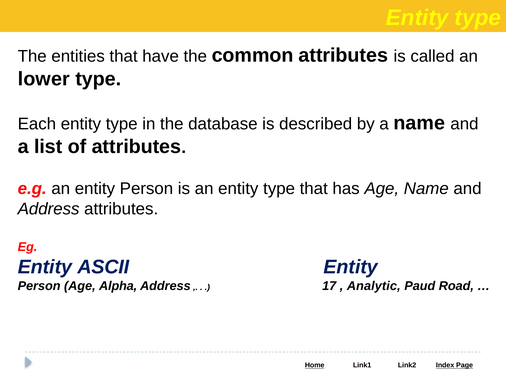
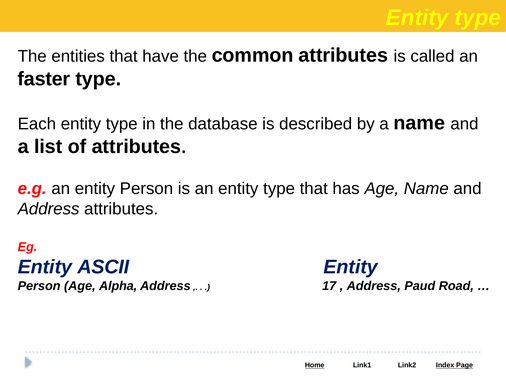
lower: lower -> faster (44, 79)
Analytic: Analytic -> Address (374, 286)
